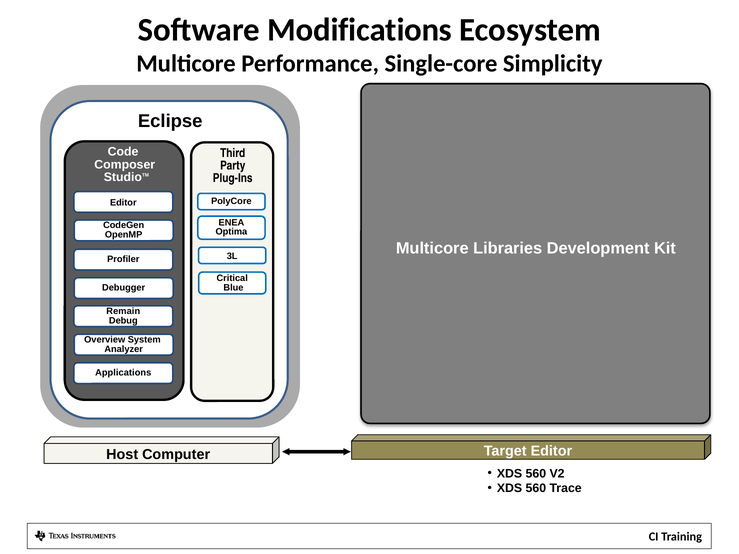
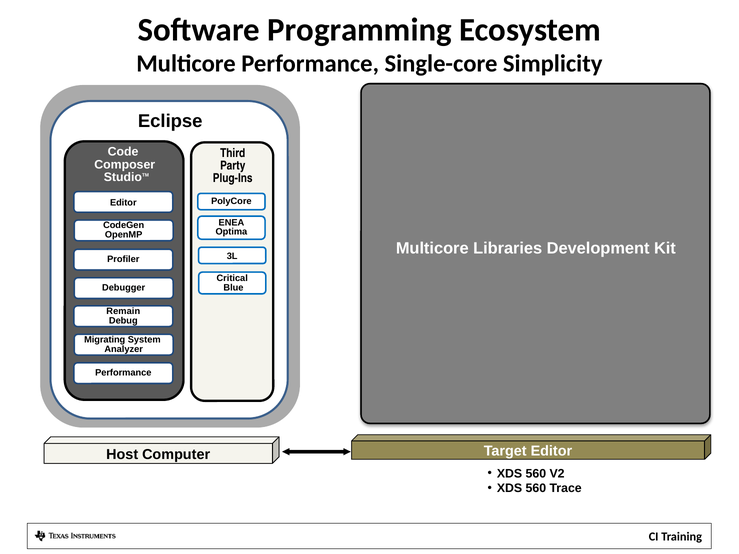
Modifications: Modifications -> Programming (360, 30)
Overview: Overview -> Migrating (105, 340)
Applications: Applications -> Performance (123, 373)
